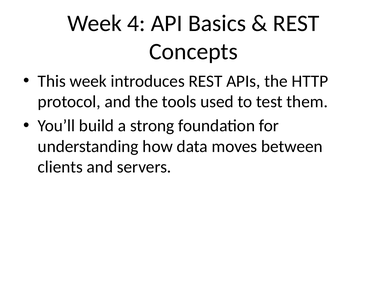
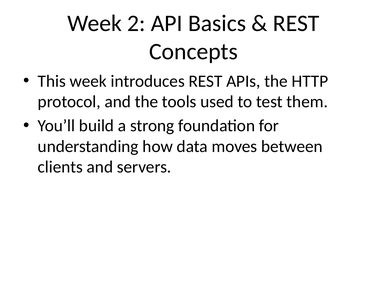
4: 4 -> 2 (136, 23)
